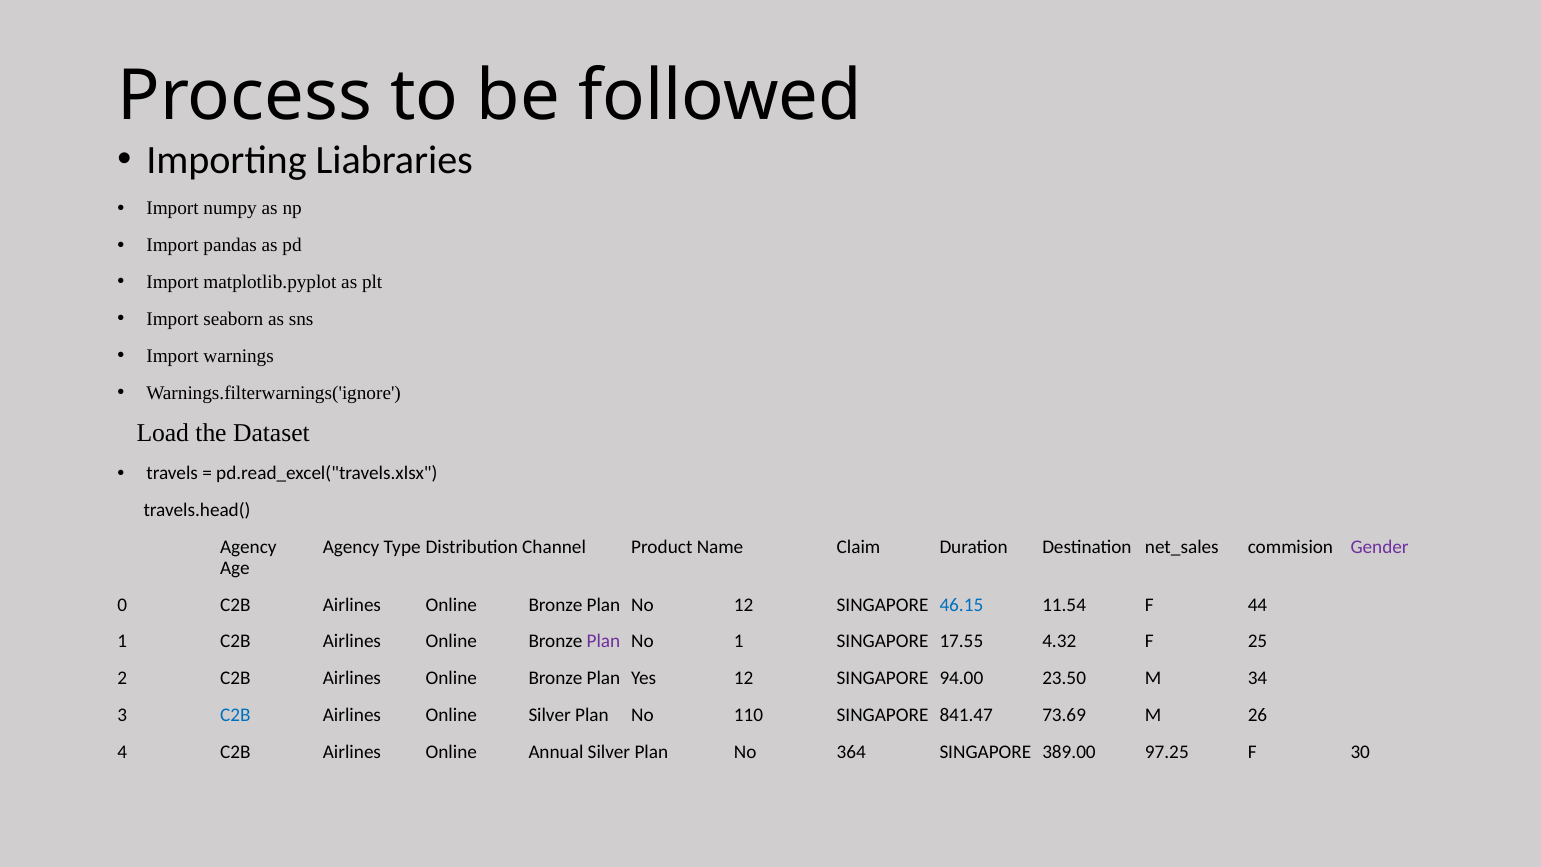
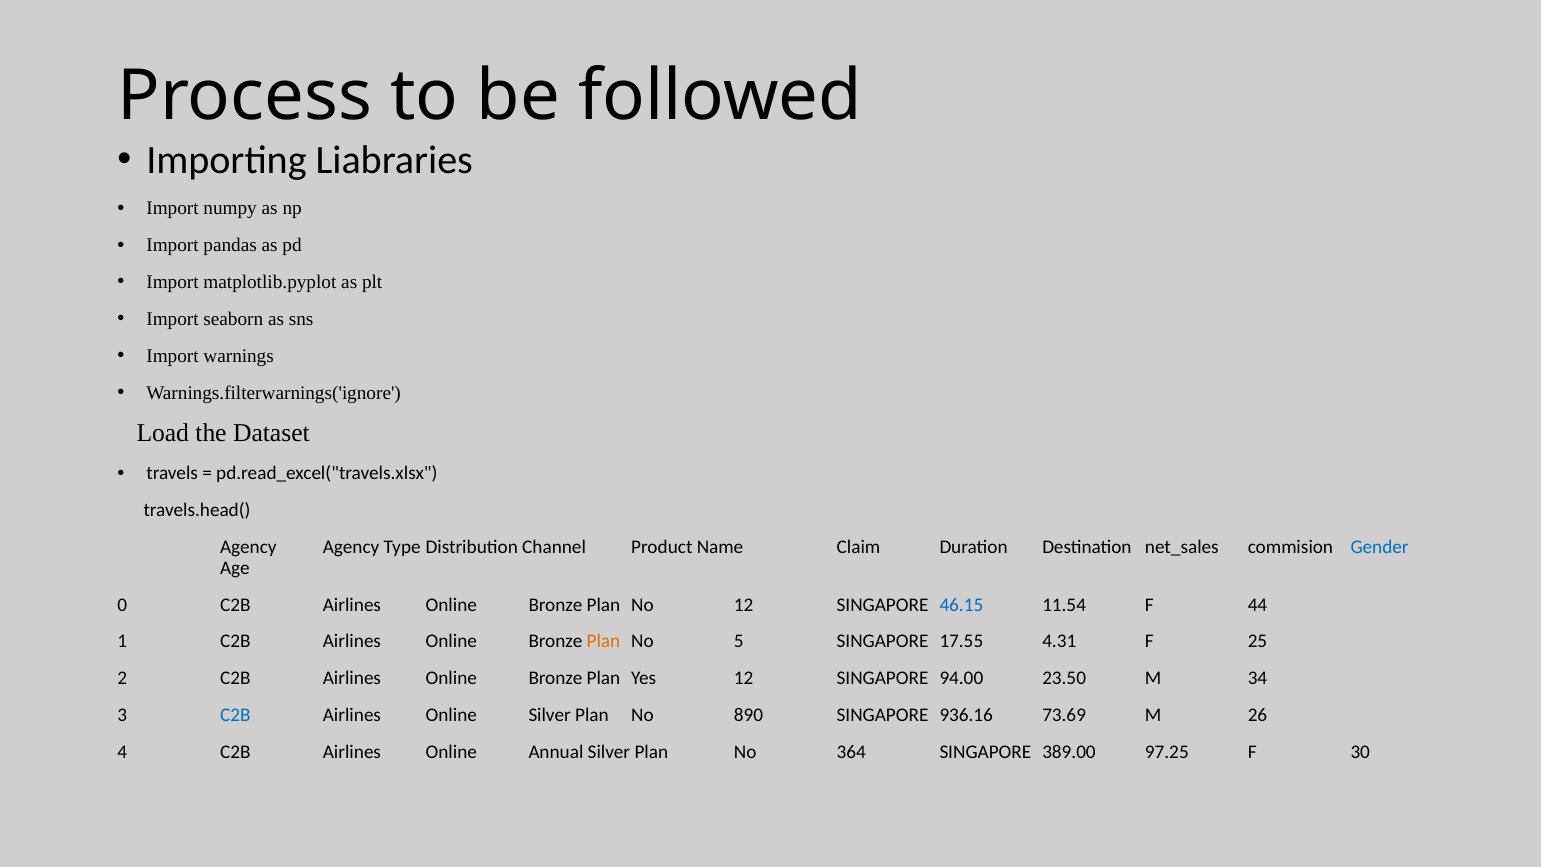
Gender colour: purple -> blue (1380, 547)
Plan colour: purple -> orange (603, 641)
No 1: 1 -> 5 (739, 641)
4.32: 4.32 -> 4.31 (1059, 641)
110: 110 -> 890 (749, 715)
841.47: 841.47 -> 936.16 (966, 715)
